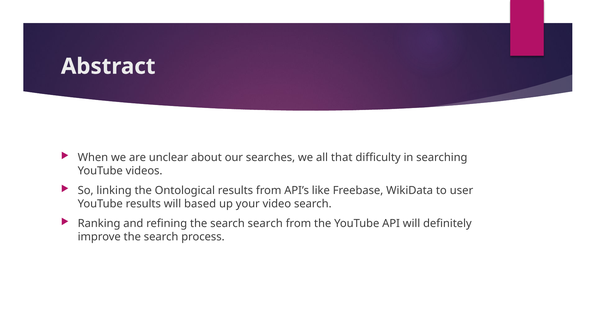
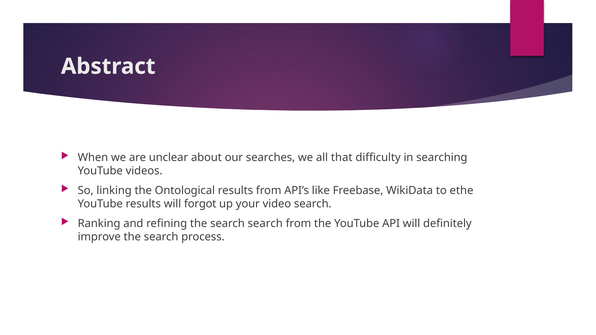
user: user -> ethe (462, 191)
based: based -> forgot (200, 204)
